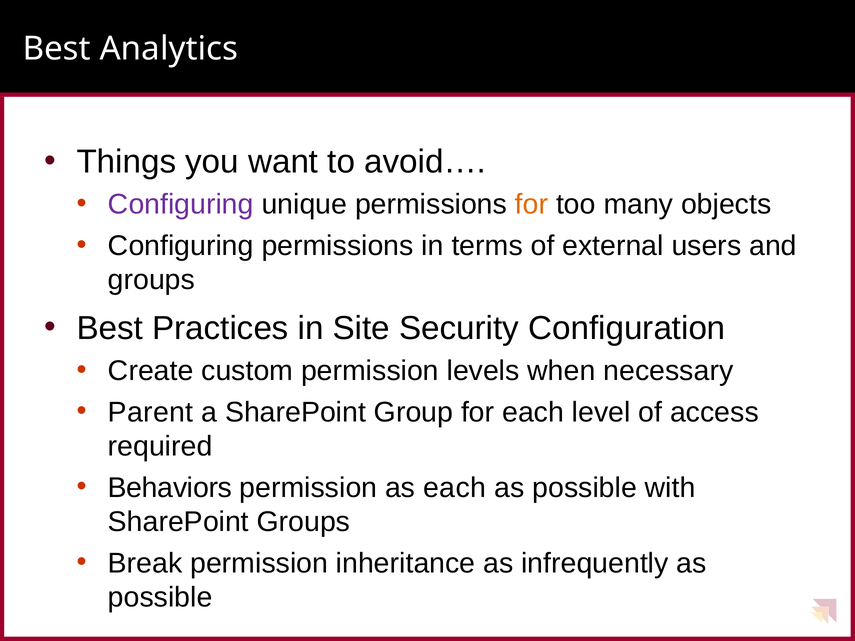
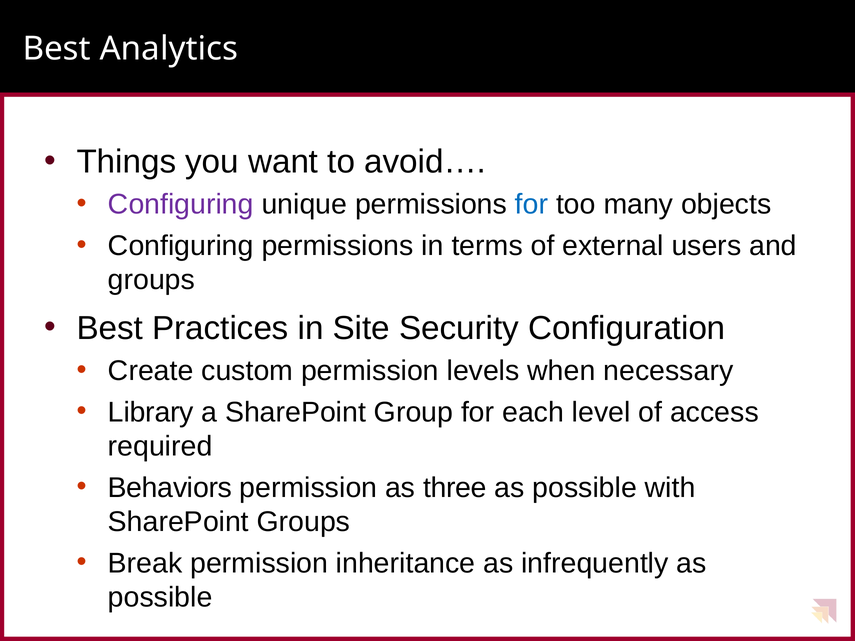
for colour: orange -> blue (532, 205)
Parent: Parent -> Library (151, 412)
as each: each -> three (455, 488)
